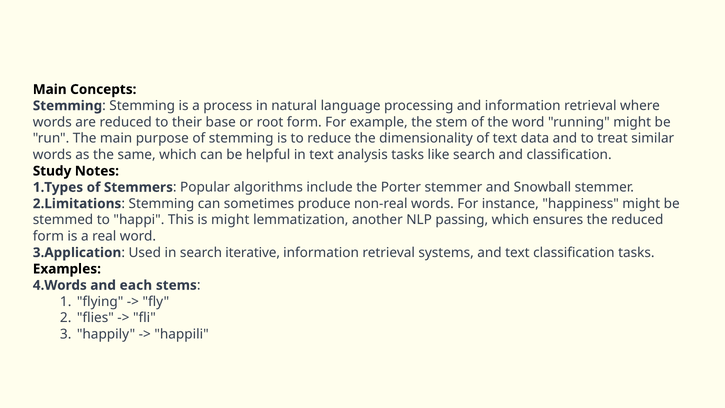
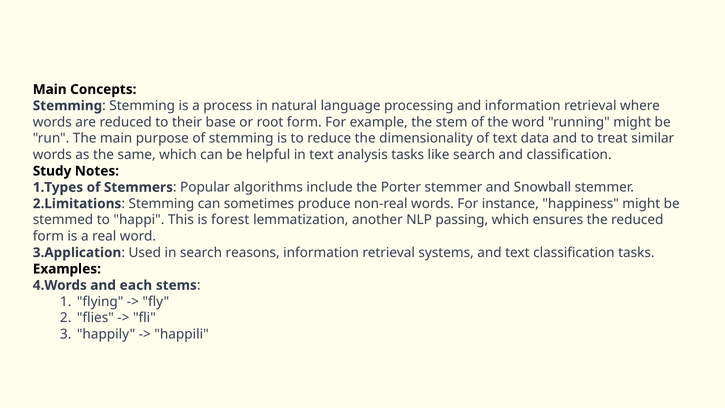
is might: might -> forest (230, 220)
iterative: iterative -> reasons (253, 253)
